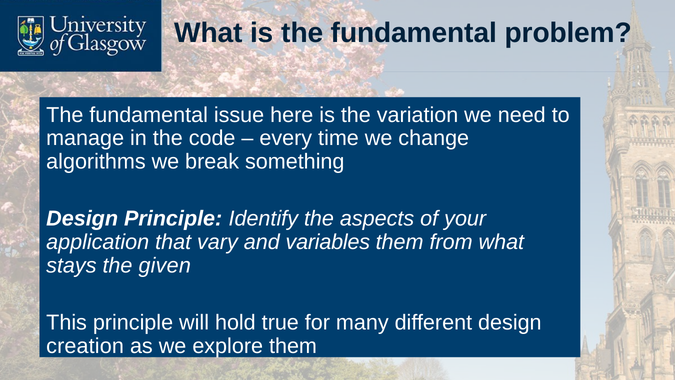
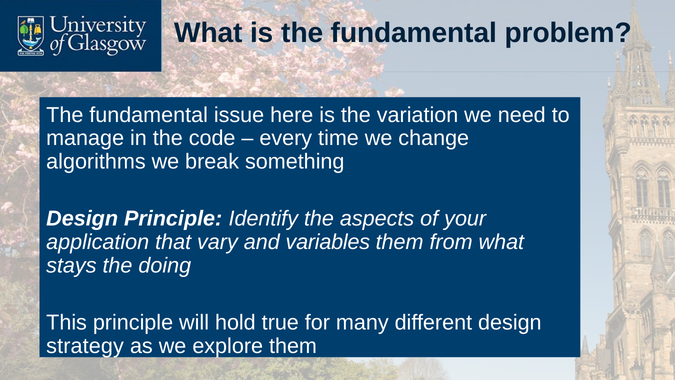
given: given -> doing (165, 265)
creation: creation -> strategy (85, 346)
